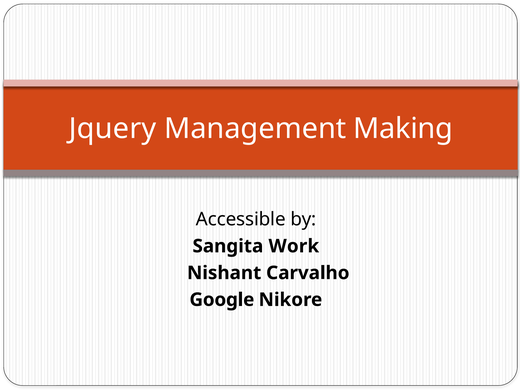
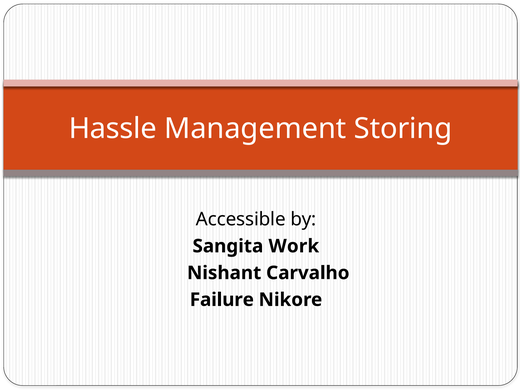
Jquery: Jquery -> Hassle (113, 128)
Making: Making -> Storing (403, 128)
Google: Google -> Failure (222, 300)
